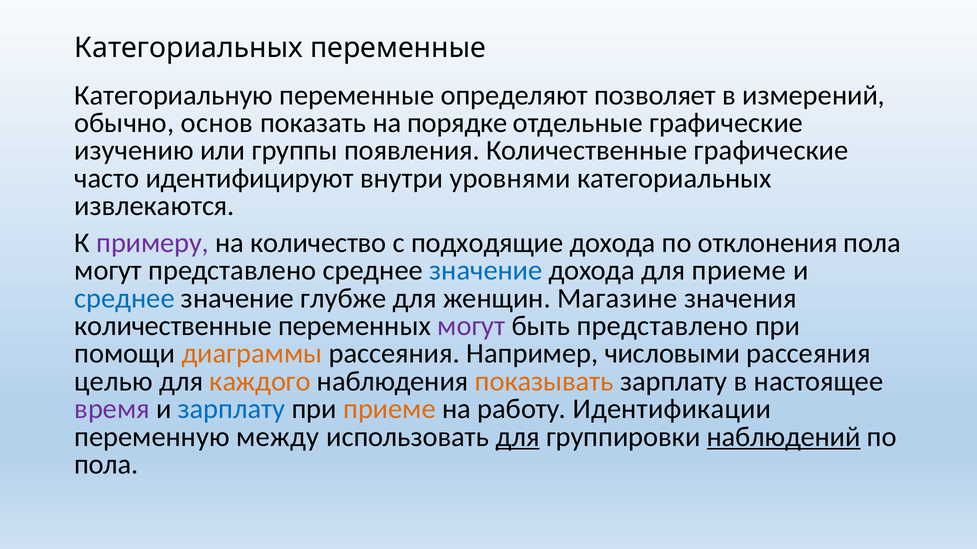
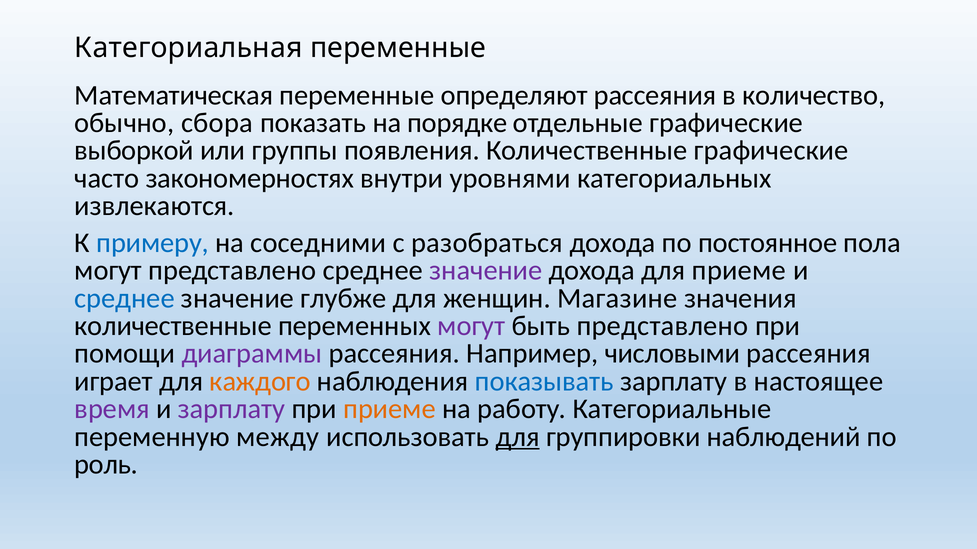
Категориальных: Категориальных -> Категориальная (189, 48)
Категориальную: Категориальную -> Математическая (174, 95)
определяют позволяет: позволяет -> рассеяния (655, 95)
измерений: измерений -> количество (814, 95)
основ: основ -> сбора (217, 123)
изучению: изучению -> выборкой (134, 151)
идентифицируют: идентифицируют -> закономерностях (250, 178)
примеру colour: purple -> blue (153, 243)
количество: количество -> соседними (318, 243)
подходящие: подходящие -> разобраться (487, 243)
отклонения: отклонения -> постоянное (768, 243)
значение colour: blue -> purple (486, 271)
диаграммы colour: orange -> purple (252, 354)
целью: целью -> играет (114, 382)
показывать colour: orange -> blue (544, 382)
зарплату colour: blue -> purple (232, 409)
Идентификации: Идентификации -> Категориальные (672, 409)
наблюдений underline: present -> none (784, 437)
пола: пола -> роль (106, 465)
